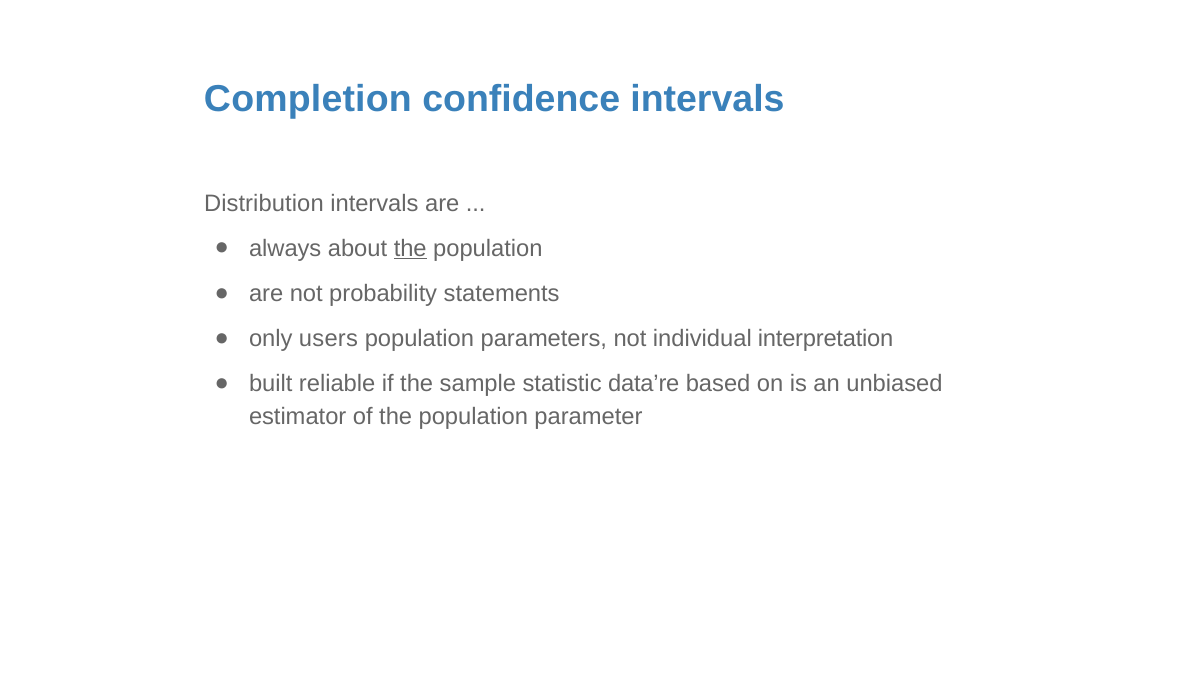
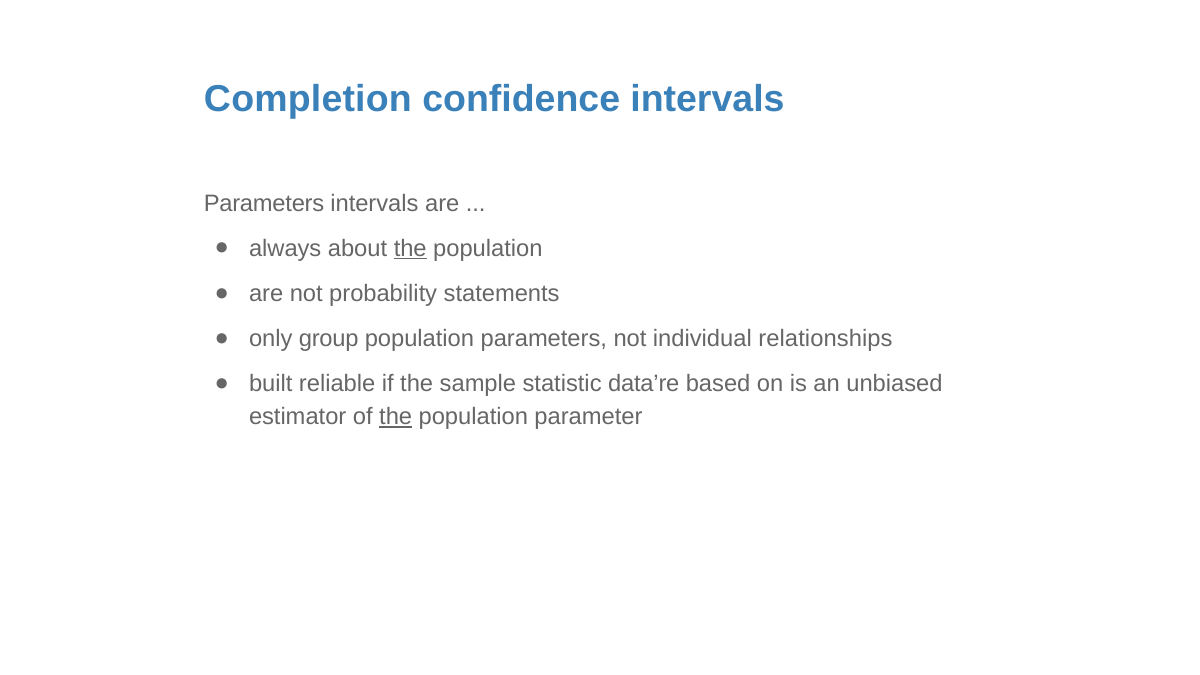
Distribution: Distribution -> Parameters (264, 203)
users: users -> group (329, 339)
interpretation: interpretation -> relationships (825, 339)
the underline: none -> present (396, 417)
